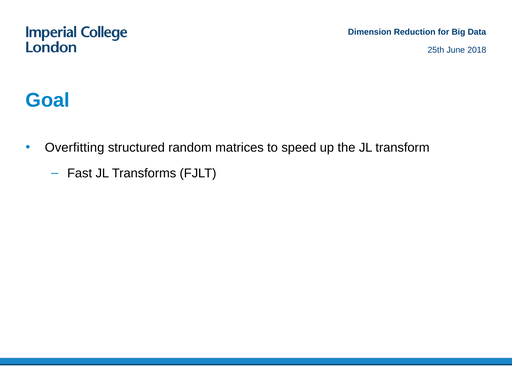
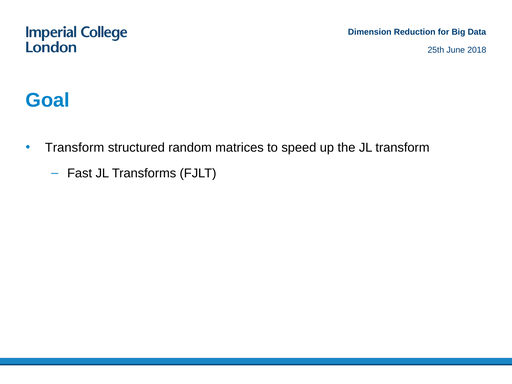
Overfitting: Overfitting -> Transform (75, 148)
